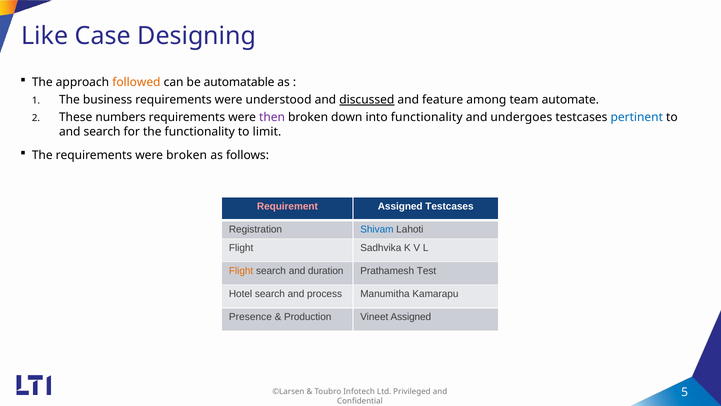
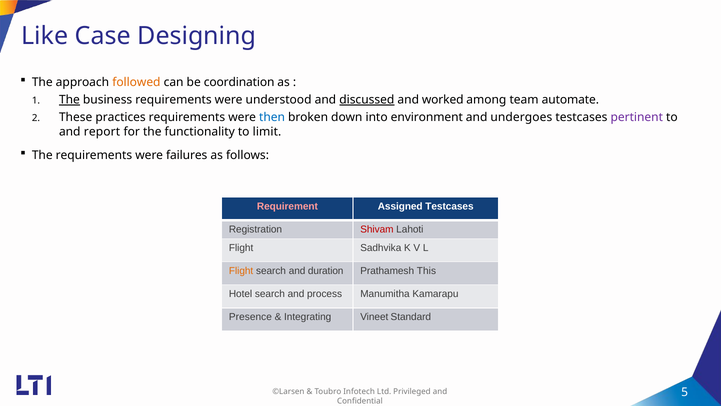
automatable: automatable -> coordination (239, 82)
The underline: none -> present (69, 100)
feature: feature -> worked (443, 100)
numbers: numbers -> practices (121, 117)
then colour: purple -> blue (272, 117)
into functionality: functionality -> environment (427, 117)
pertinent colour: blue -> purple (637, 117)
and search: search -> report (102, 131)
were broken: broken -> failures (187, 155)
Shivam colour: blue -> red (377, 229)
Test: Test -> This (426, 271)
Production: Production -> Integrating (308, 317)
Vineet Assigned: Assigned -> Standard (411, 317)
